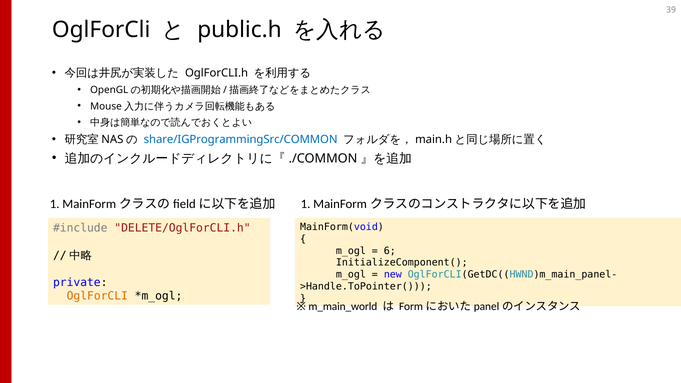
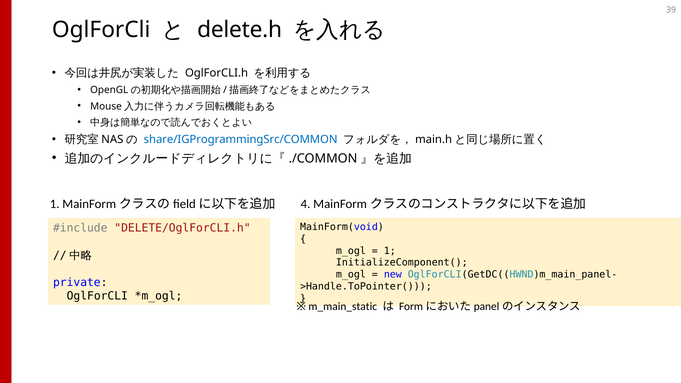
public.h: public.h -> delete.h (240, 30)
1: 1 -> 4 (306, 204)
6: 6 -> 1 (390, 251)
OglForCLI colour: orange -> black (97, 296)
m_main_world: m_main_world -> m_main_static (343, 307)
